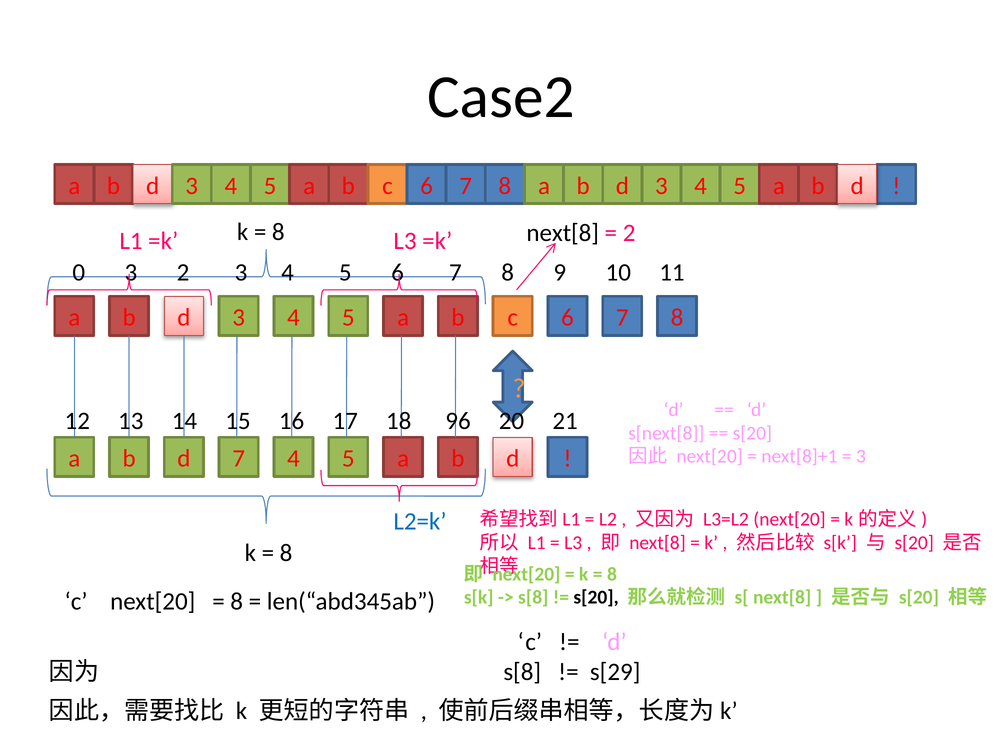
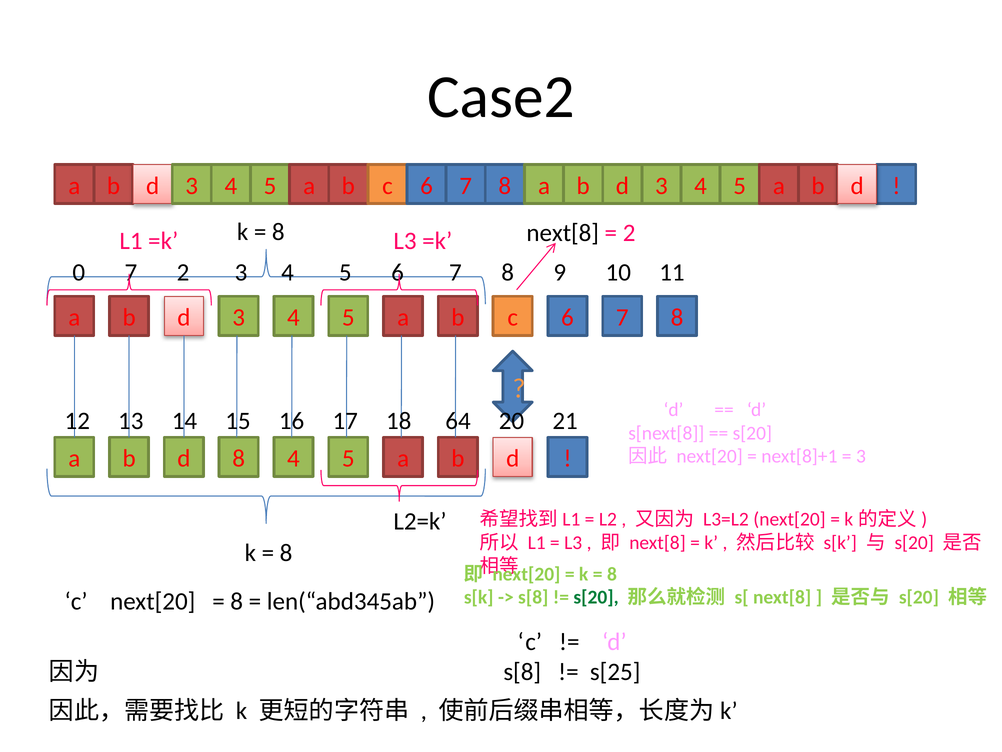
0 3: 3 -> 7 (131, 272)
96: 96 -> 64 (458, 421)
d 7: 7 -> 8 (239, 458)
L2=k colour: blue -> black (420, 521)
s[20 colour: black -> green (596, 597)
s[29: s[29 -> s[25 (615, 672)
